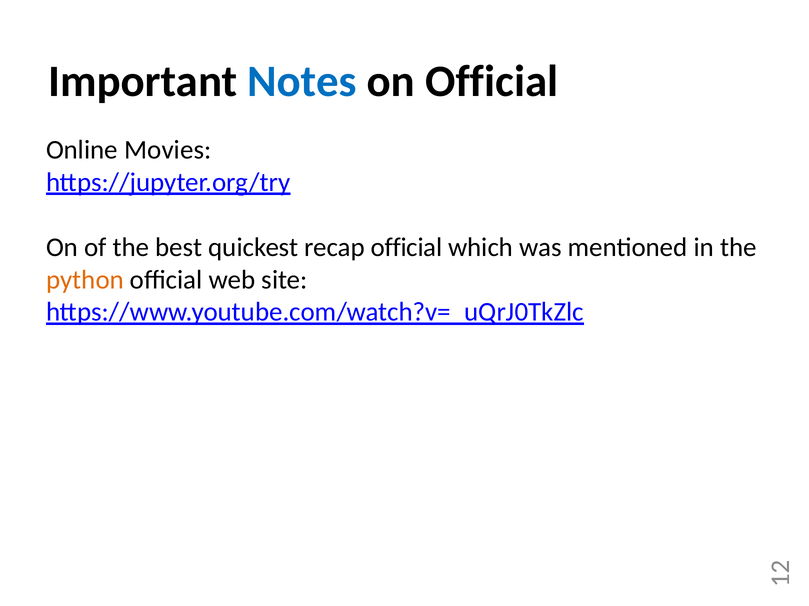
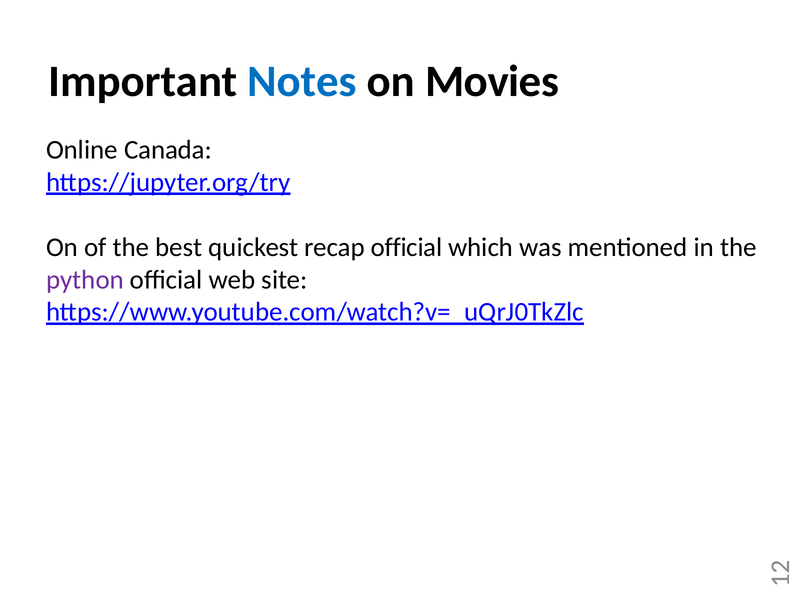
on Official: Official -> Movies (492, 81)
Movies: Movies -> Canada (168, 150)
python colour: orange -> purple (85, 280)
